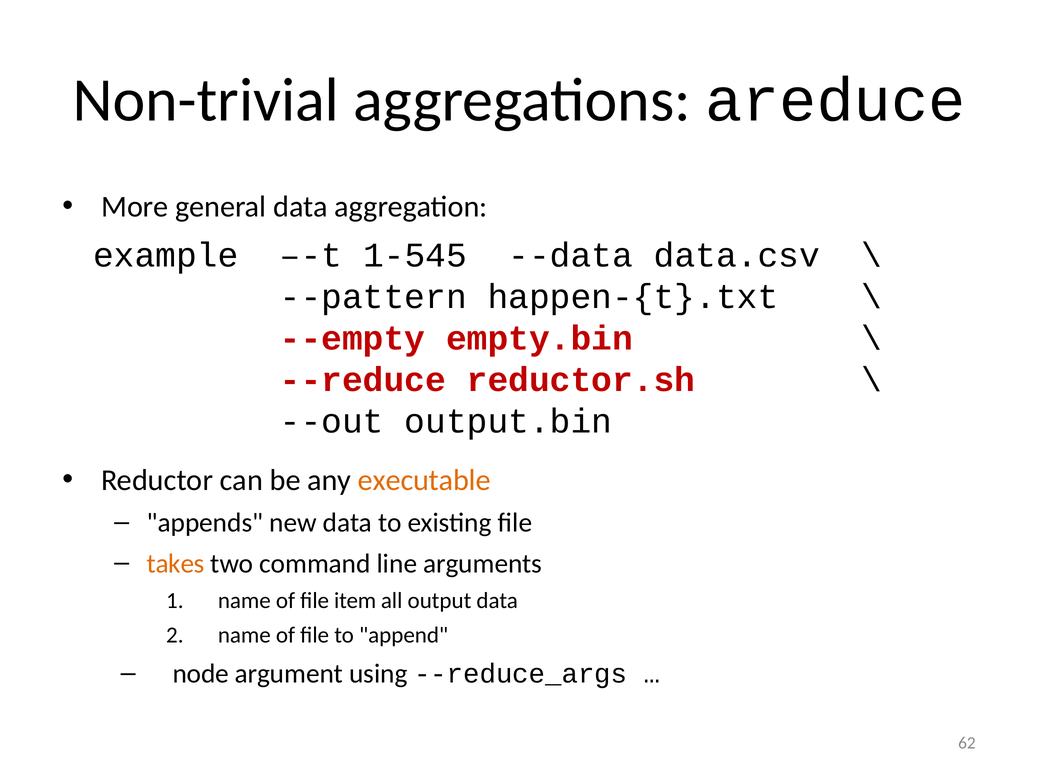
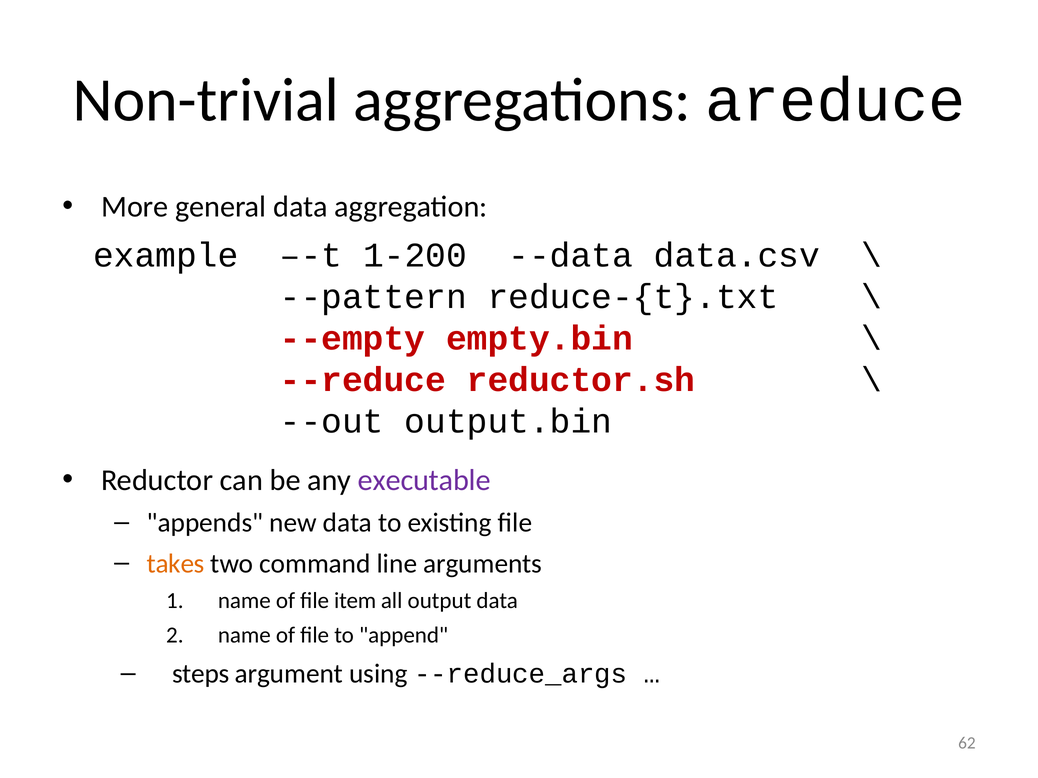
1-545: 1-545 -> 1-200 (415, 256)
happen-{t}.txt: happen-{t}.txt -> reduce-{t}.txt (633, 297)
executable colour: orange -> purple (424, 481)
node: node -> steps (201, 674)
